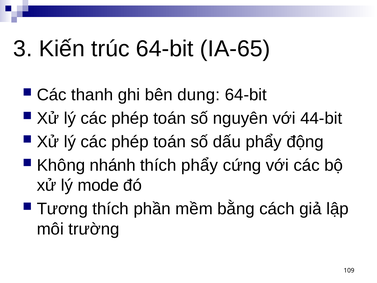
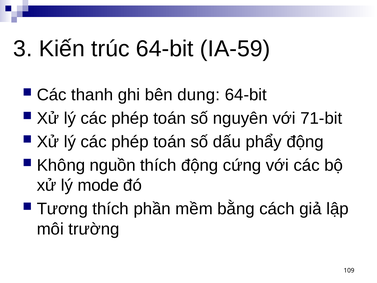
IA-65: IA-65 -> IA-59 (235, 49)
44-bit: 44-bit -> 71-bit (321, 118)
nhánh: nhánh -> nguồn (113, 165)
thích phẩy: phẩy -> động (200, 165)
